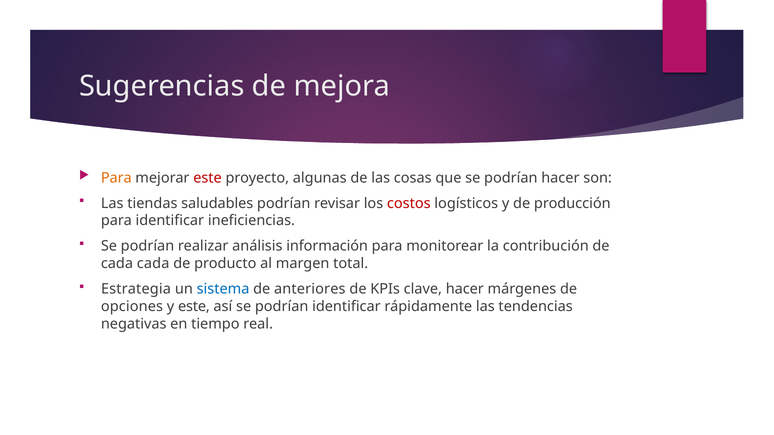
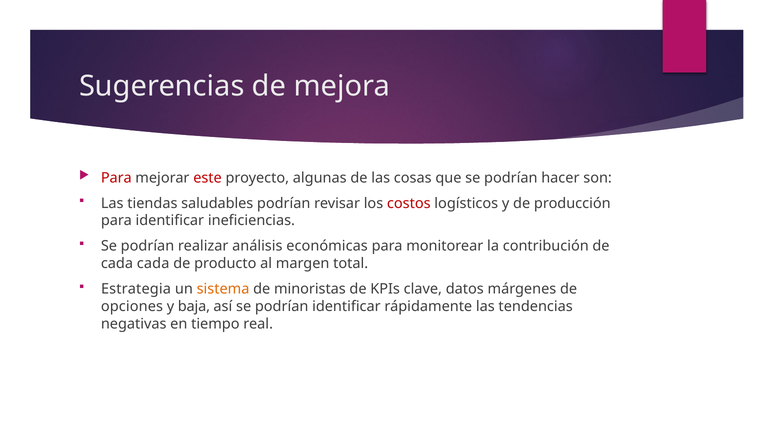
Para colour: orange -> red (116, 178)
información: información -> económicas (327, 246)
sistema colour: blue -> orange (223, 289)
anteriores: anteriores -> minoristas (310, 289)
clave hacer: hacer -> datos (465, 289)
y este: este -> baja (194, 307)
